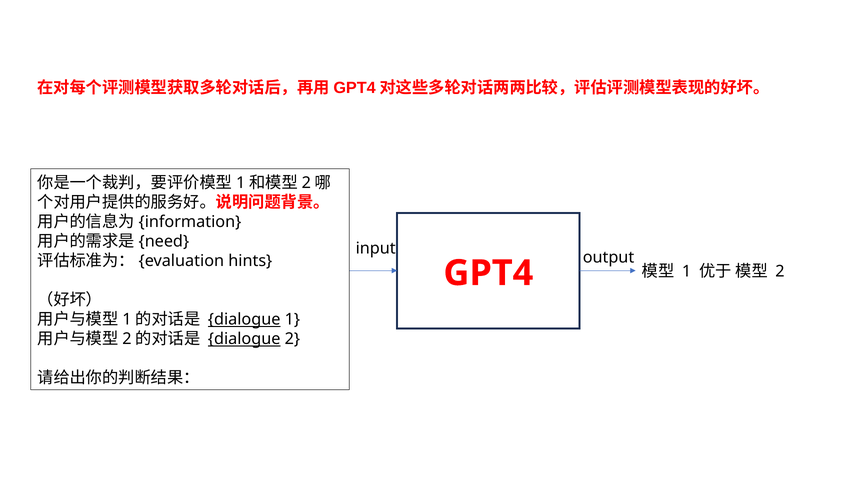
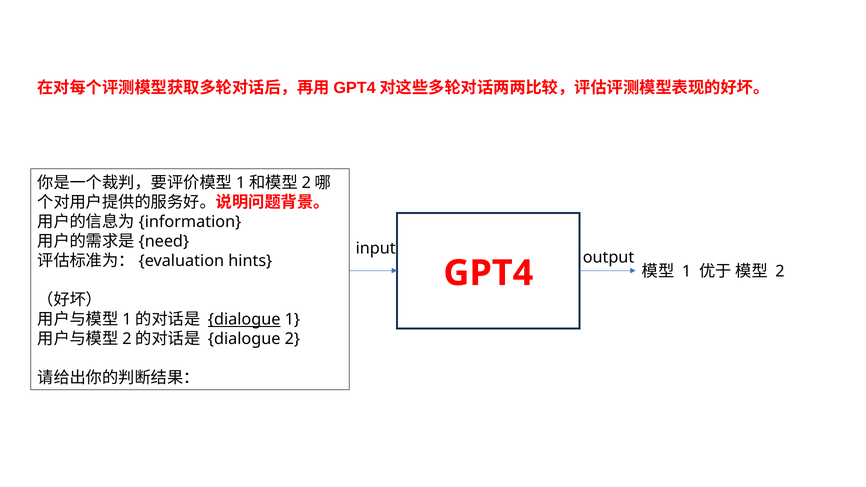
dialogue underline: present -> none (244, 339)
